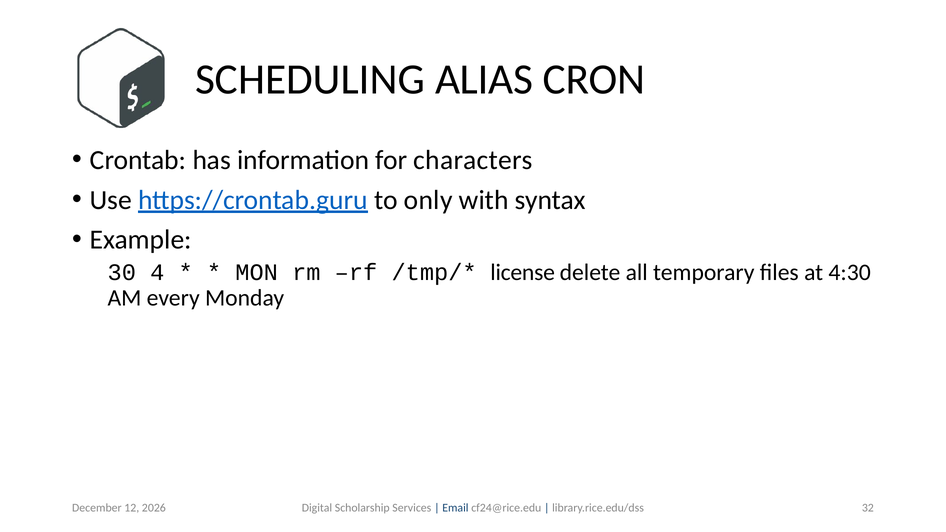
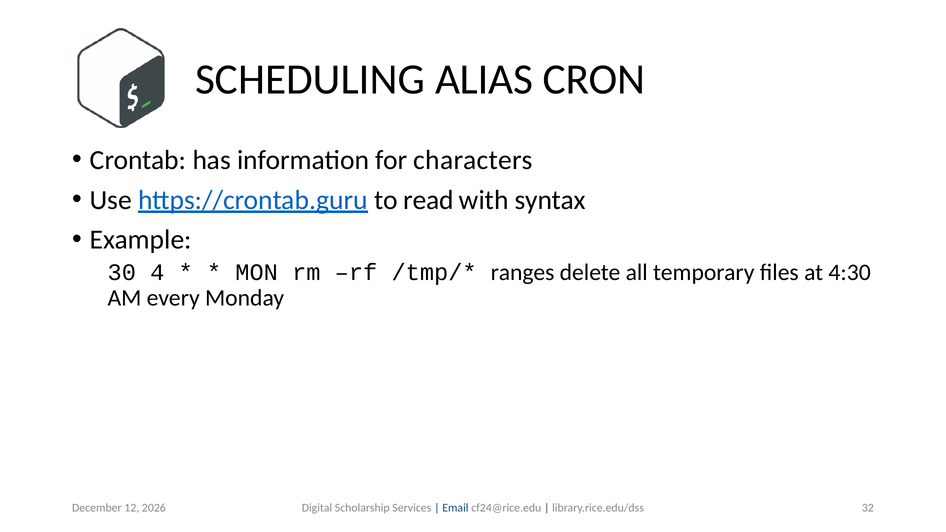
only: only -> read (428, 200)
license: license -> ranges (523, 272)
